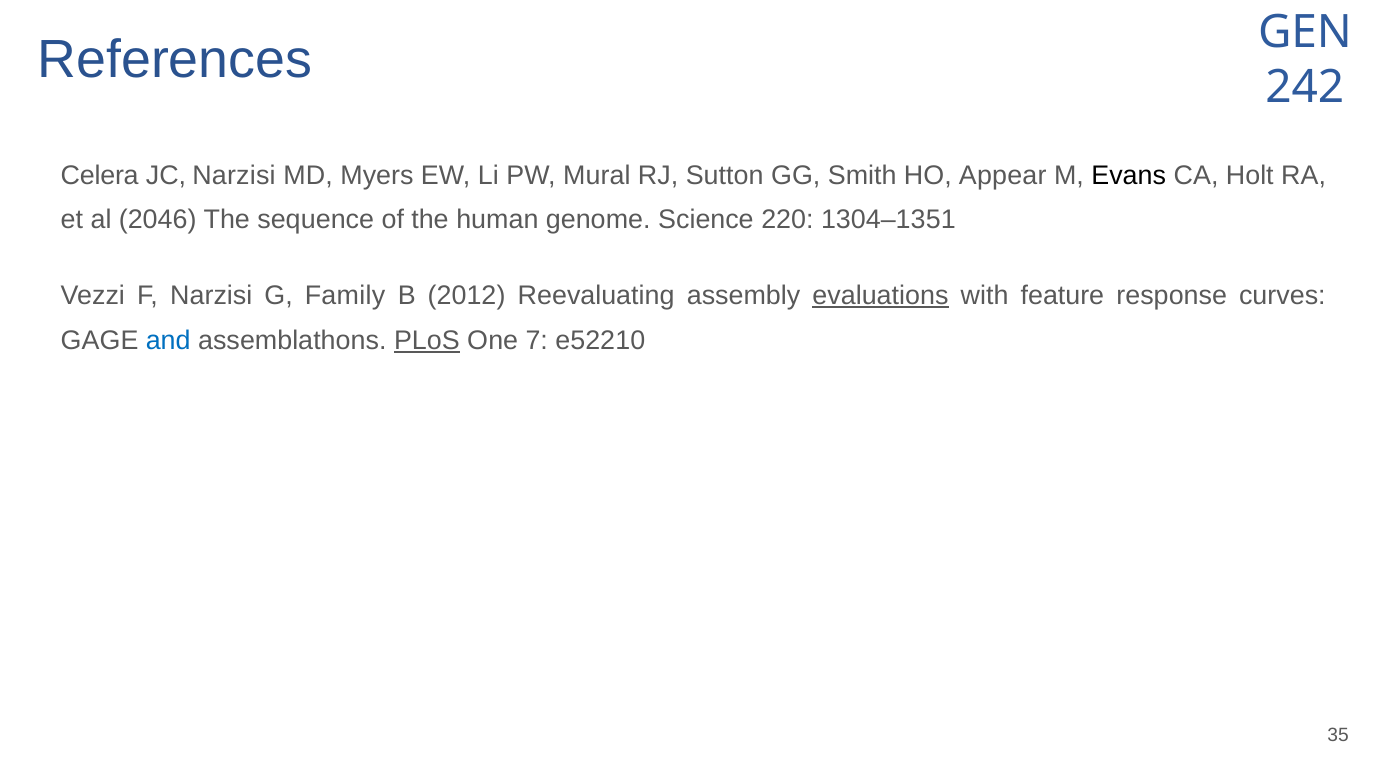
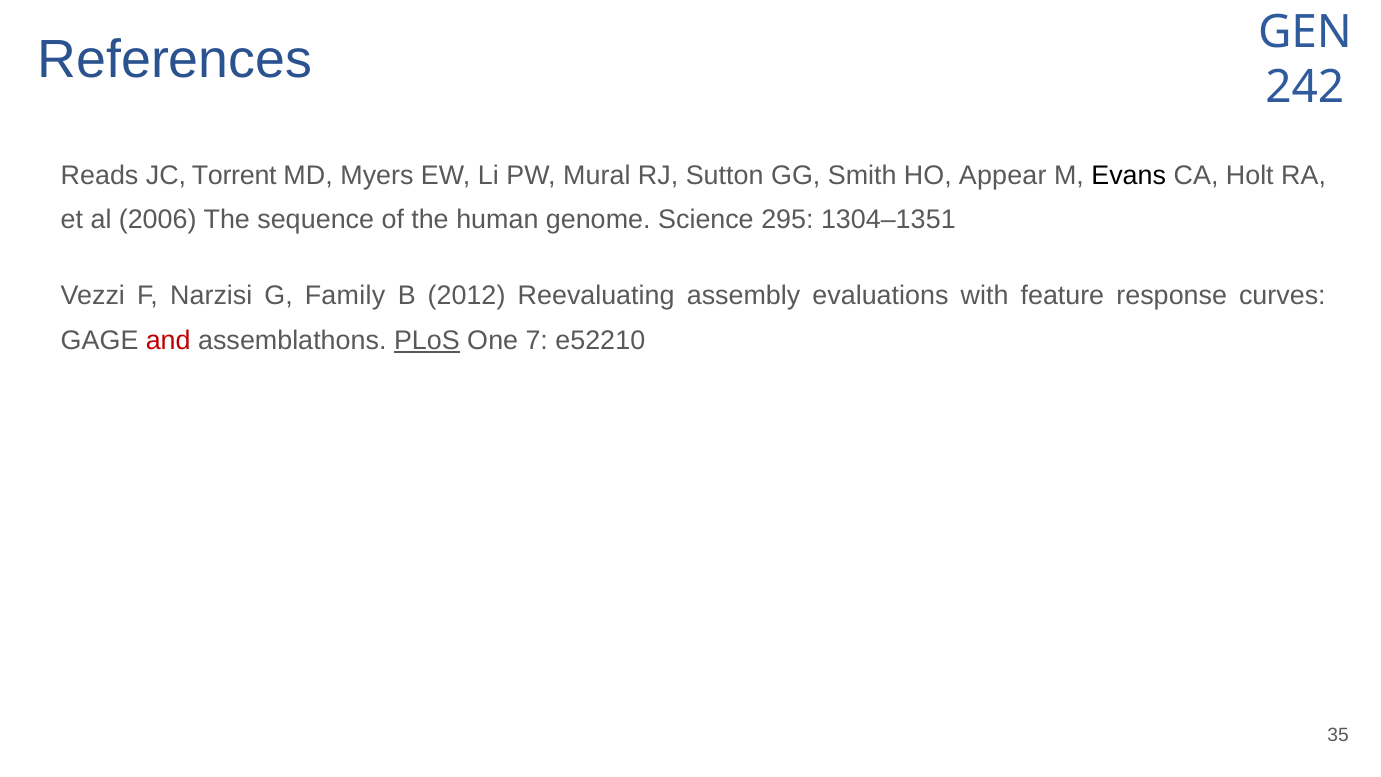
Celera: Celera -> Reads (100, 175)
JC Narzisi: Narzisi -> Torrent (234, 175)
2046: 2046 -> 2006 (158, 220)
220: 220 -> 295 (787, 220)
evaluations underline: present -> none (880, 295)
and colour: blue -> red (168, 340)
